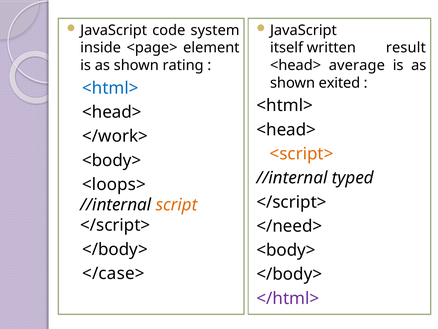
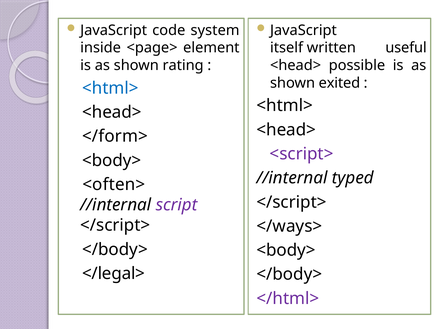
result: result -> useful (406, 48)
average: average -> possible (357, 65)
</work>: </work> -> </form> (115, 136)
<script> colour: orange -> purple (302, 154)
<loops>: <loops> -> <often> (114, 184)
script colour: orange -> purple (177, 205)
</need>: </need> -> </ways> (289, 226)
</case>: </case> -> </legal> (114, 273)
